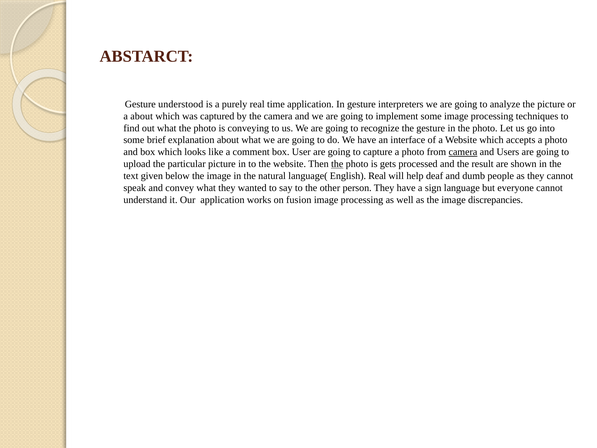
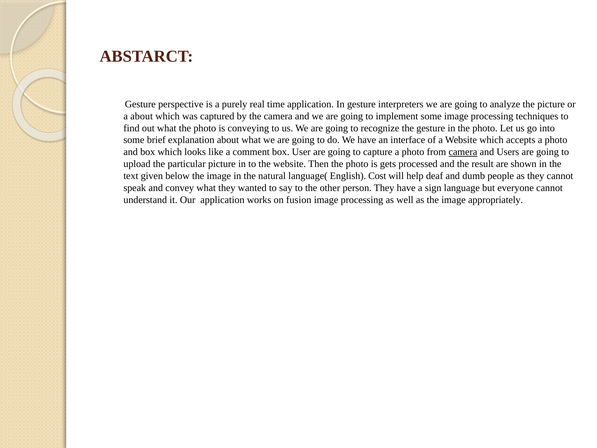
understood: understood -> perspective (181, 104)
the underline: present -> none (337, 164)
English Real: Real -> Cost (377, 176)
discrepancies: discrepancies -> appropriately (496, 200)
